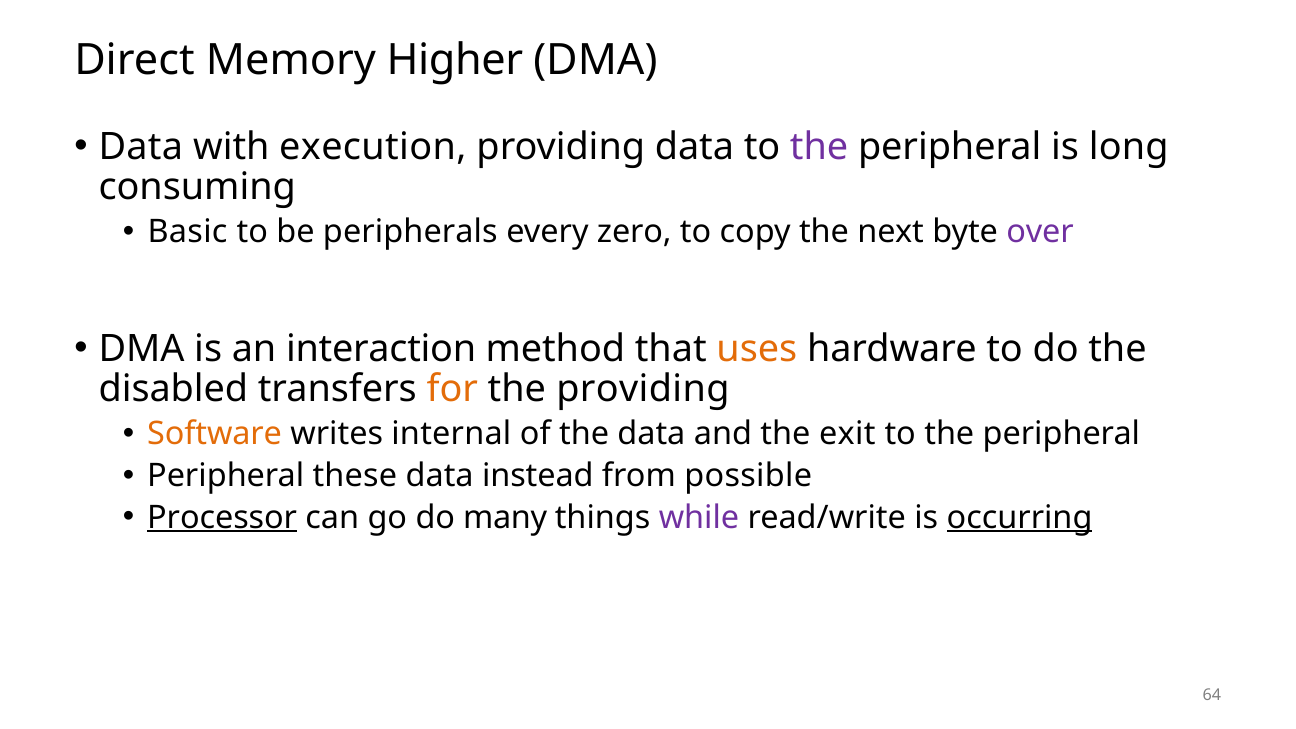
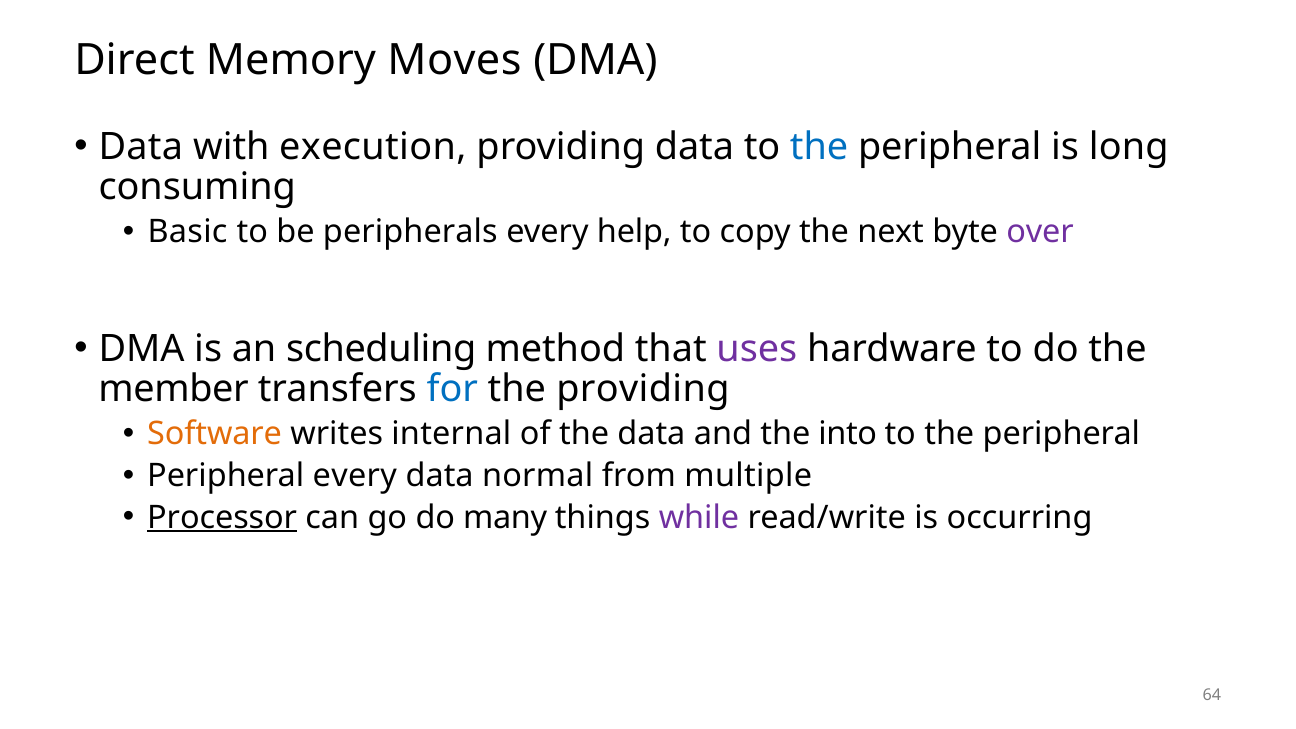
Higher: Higher -> Moves (454, 60)
the colour: purple -> blue (819, 147)
zero: zero -> help (634, 232)
interaction: interaction -> scheduling (381, 349)
uses colour: orange -> purple (757, 349)
disabled: disabled -> member (174, 389)
for colour: orange -> blue (452, 389)
exit: exit -> into (848, 434)
Peripheral these: these -> every (355, 476)
instead: instead -> normal (538, 476)
possible: possible -> multiple (748, 476)
occurring underline: present -> none (1020, 518)
